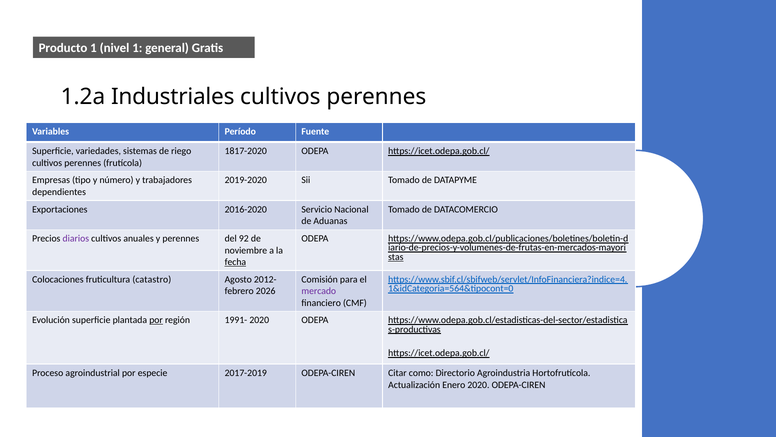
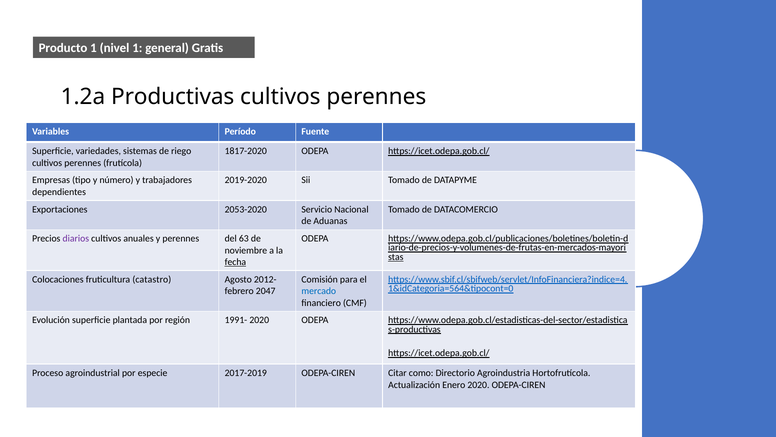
Industriales: Industriales -> Productivas (173, 97)
2016-2020: 2016-2020 -> 2053-2020 (246, 209)
92: 92 -> 63 (244, 238)
2026: 2026 -> 2047 (266, 291)
mercado colour: purple -> blue (319, 291)
por underline: present -> none (156, 320)
